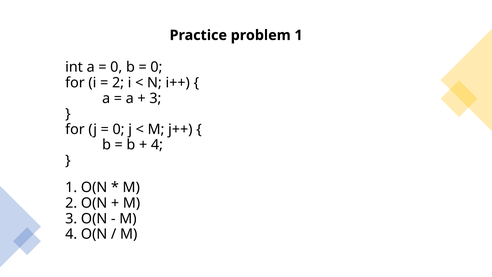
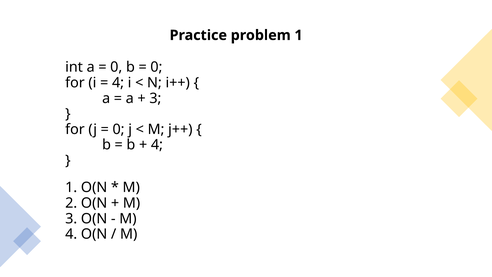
2: 2 -> 4 (118, 83)
